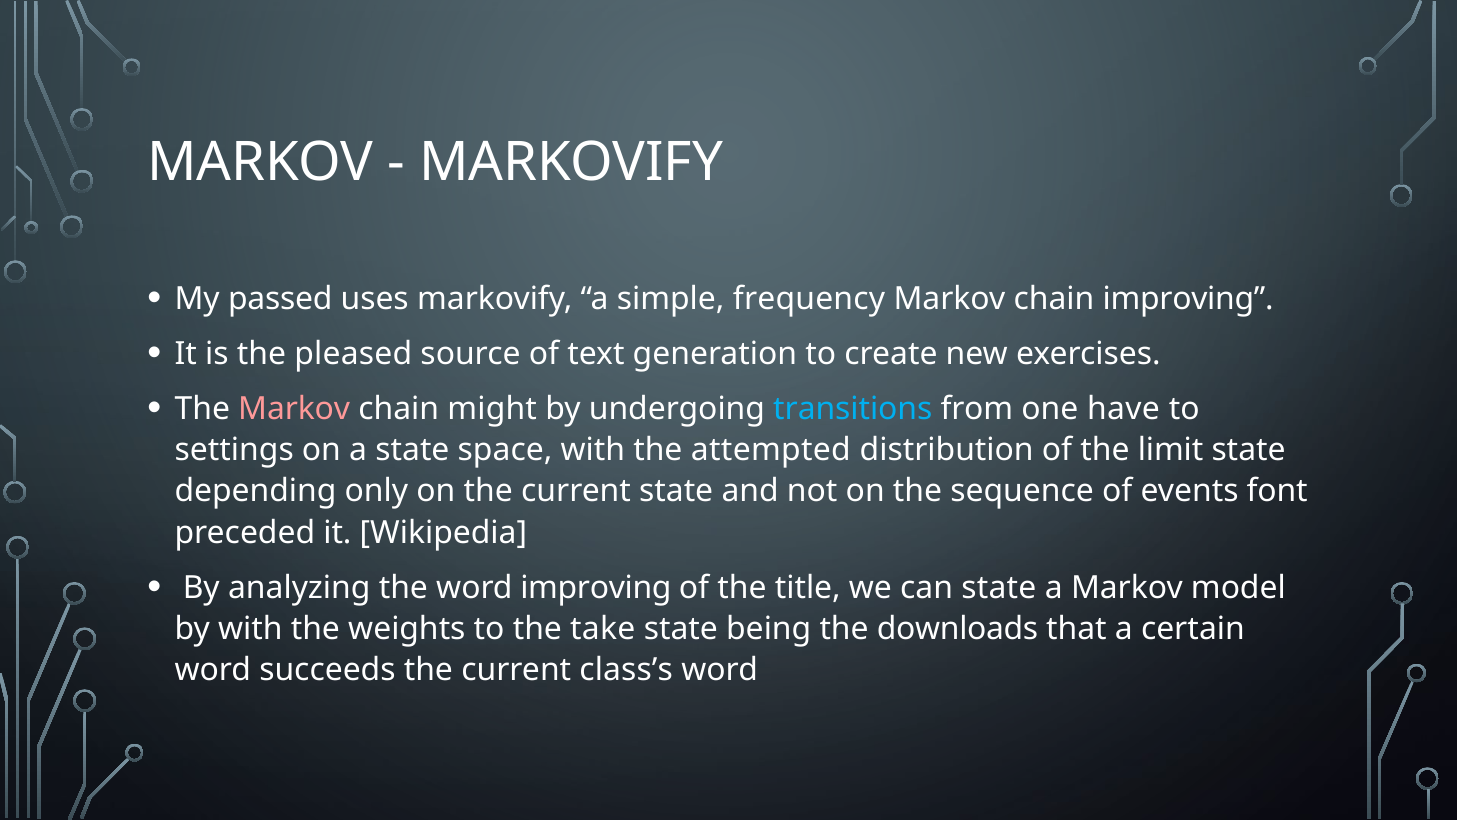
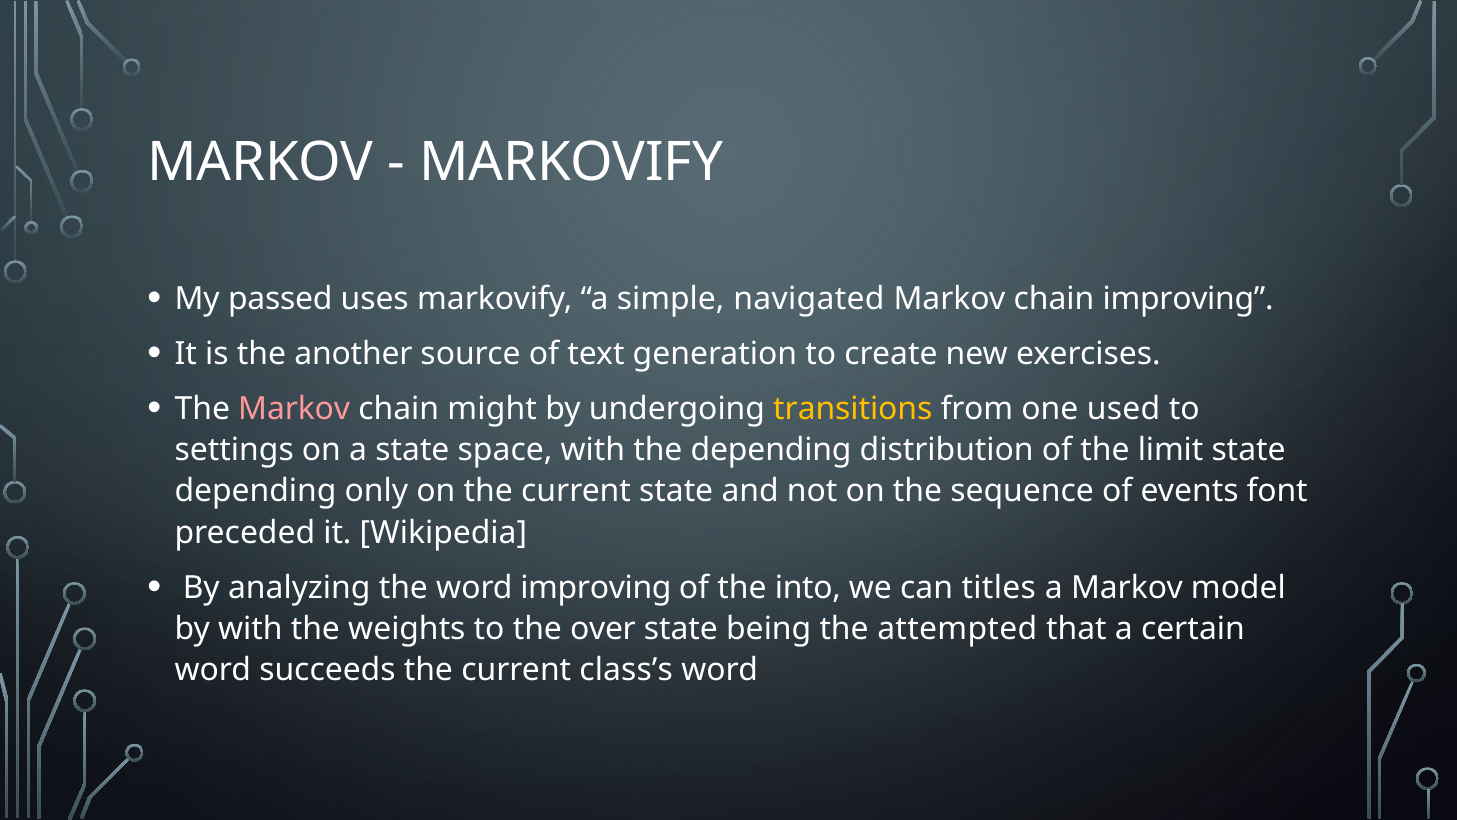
frequency: frequency -> navigated (809, 299)
pleased: pleased -> another (353, 354)
transitions colour: light blue -> yellow (853, 409)
have: have -> used (1124, 409)
the attempted: attempted -> depending (771, 450)
title: title -> into (808, 587)
can state: state -> titles (999, 587)
take: take -> over (603, 629)
downloads: downloads -> attempted (957, 629)
